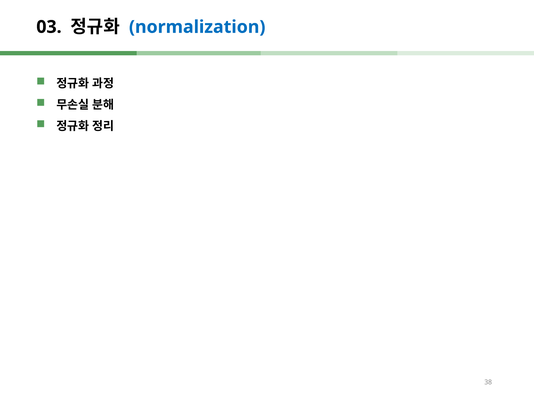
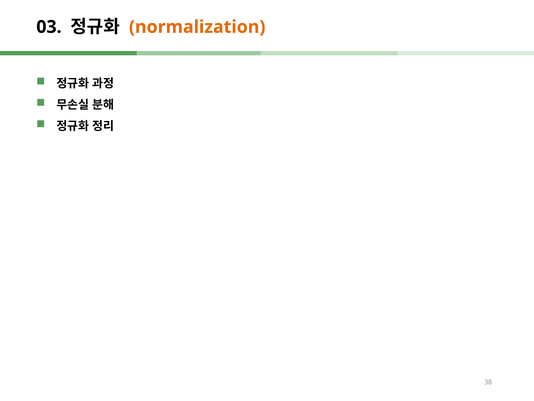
normalization colour: blue -> orange (197, 27)
